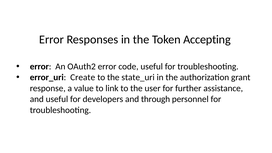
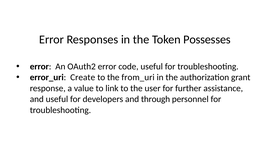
Accepting: Accepting -> Possesses (207, 40)
state_uri: state_uri -> from_uri (138, 77)
